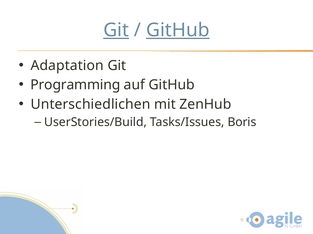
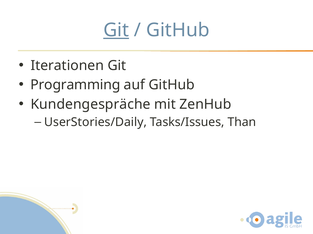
GitHub underline: present -> none (178, 30)
Adaptation: Adaptation -> Iterationen (67, 66)
Unterschiedlichen: Unterschiedlichen -> Kundengespräche (91, 105)
UserStories/Build: UserStories/Build -> UserStories/Daily (96, 123)
Boris: Boris -> Than (242, 123)
